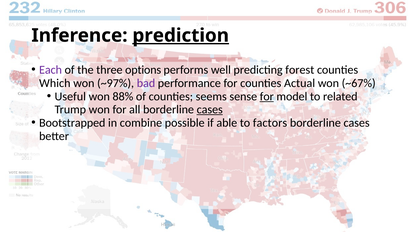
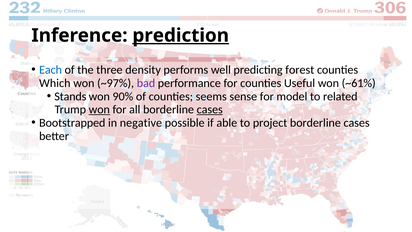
Each colour: purple -> blue (51, 70)
options: options -> density (143, 70)
Actual: Actual -> Useful (300, 83)
~67%: ~67% -> ~61% (359, 83)
Useful: Useful -> Stands (70, 96)
88%: 88% -> 90% (123, 96)
for underline: present -> none (267, 96)
won underline: none -> present (99, 109)
combine: combine -> negative (141, 123)
factors: factors -> project (270, 123)
